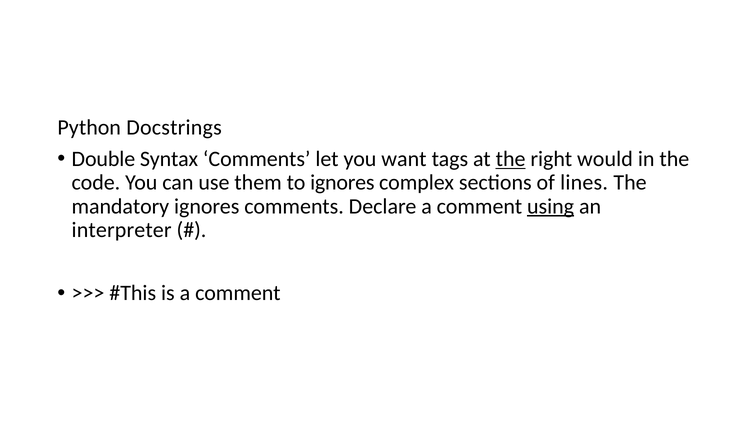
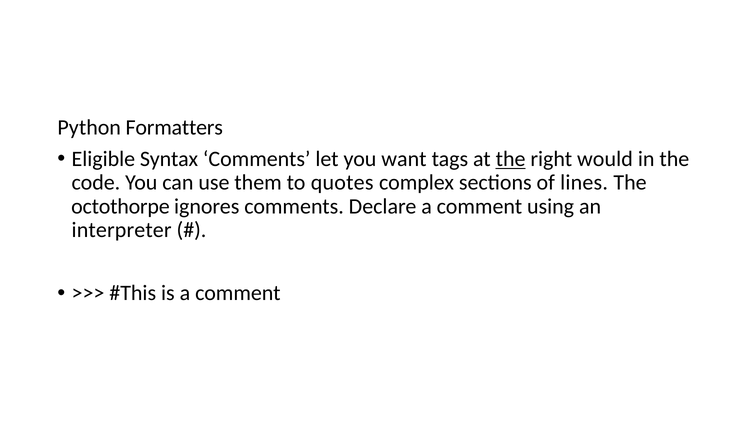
Docstrings: Docstrings -> Formatters (174, 127)
Double: Double -> Eligible (103, 159)
to ignores: ignores -> quotes (342, 183)
mandatory: mandatory -> octothorpe (120, 206)
using underline: present -> none (551, 206)
